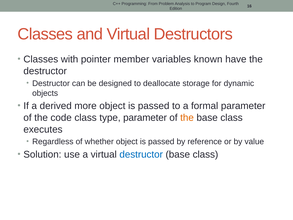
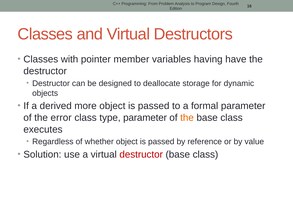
known: known -> having (208, 59)
code: code -> error (61, 118)
destructor colour: blue -> red (141, 154)
